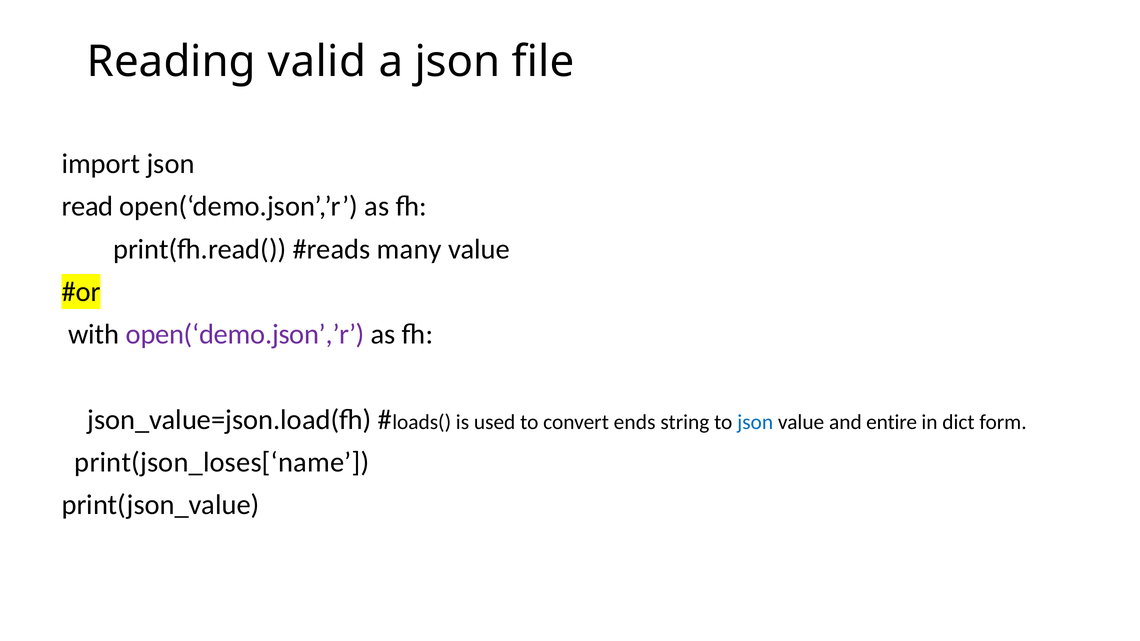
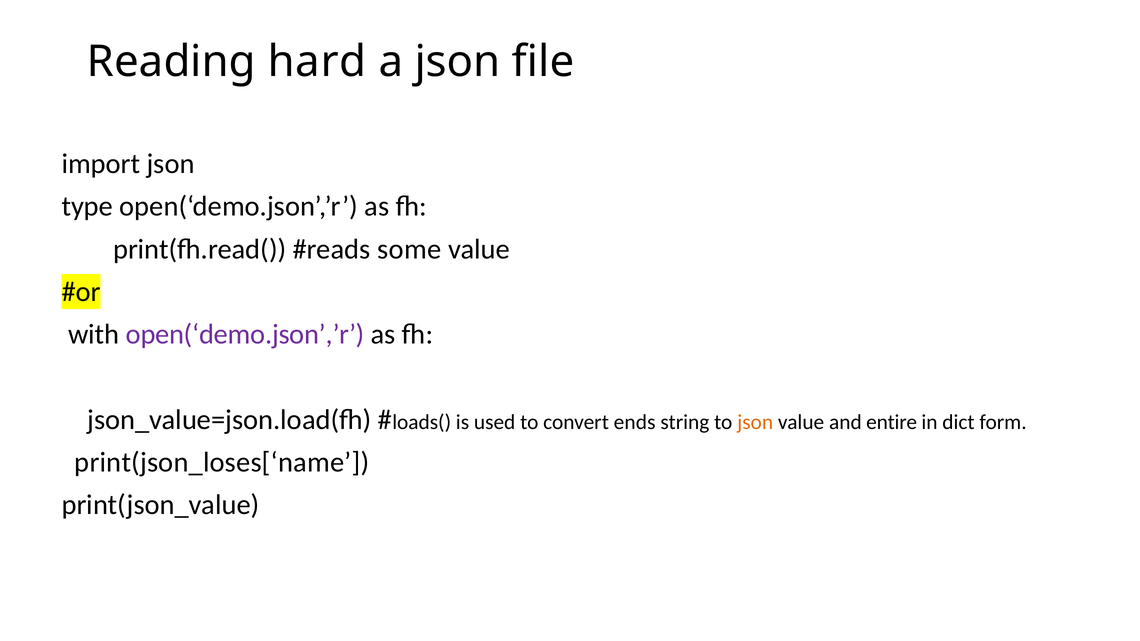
valid: valid -> hard (317, 62)
read: read -> type (87, 207)
many: many -> some (409, 249)
json colour: blue -> orange (755, 422)
